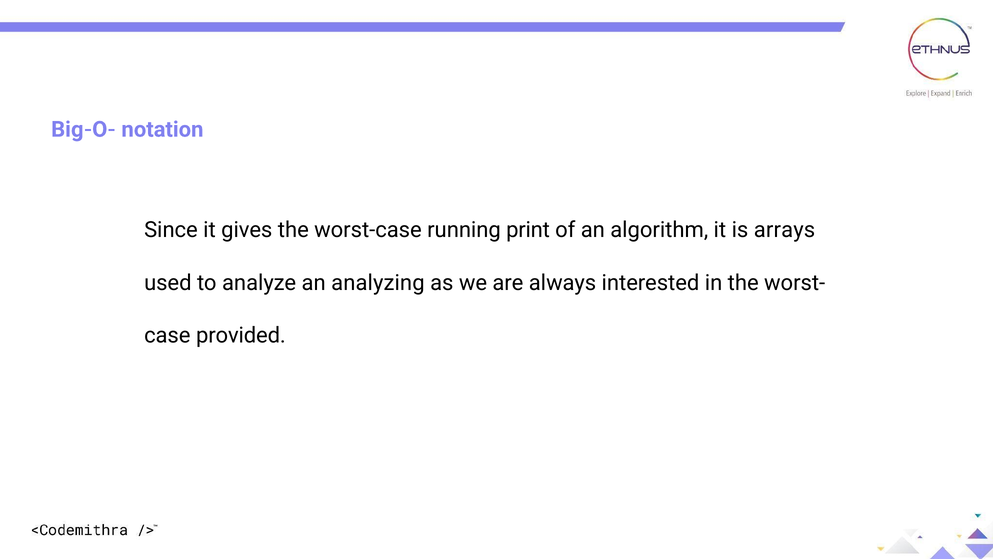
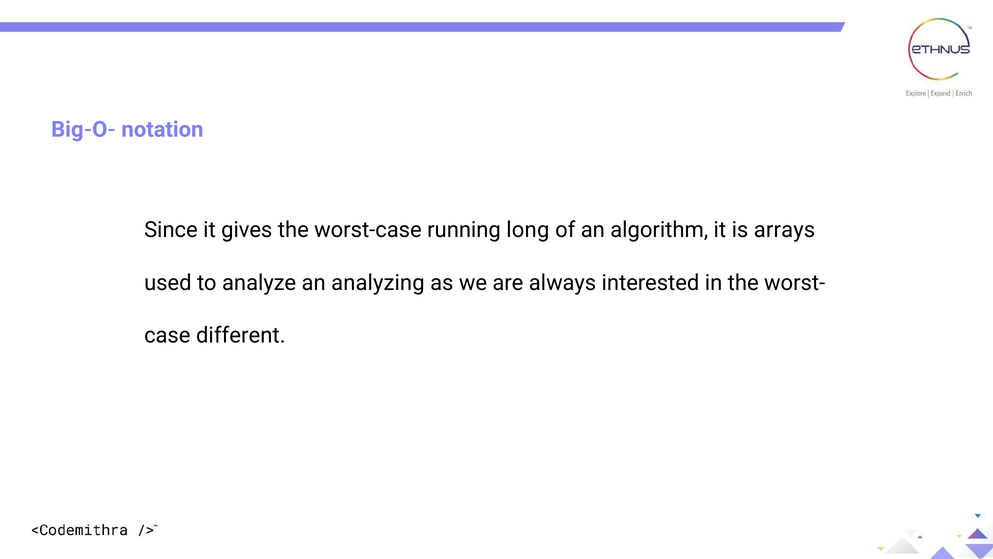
print: print -> long (528, 230)
provided: provided -> different (241, 335)
